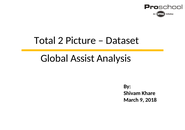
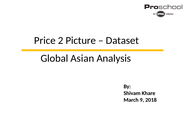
Total: Total -> Price (45, 41)
Assist: Assist -> Asian (82, 59)
